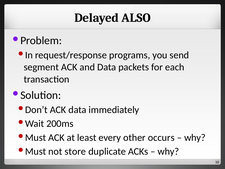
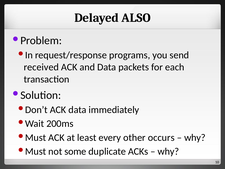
segment: segment -> received (41, 67)
store: store -> some (75, 151)
